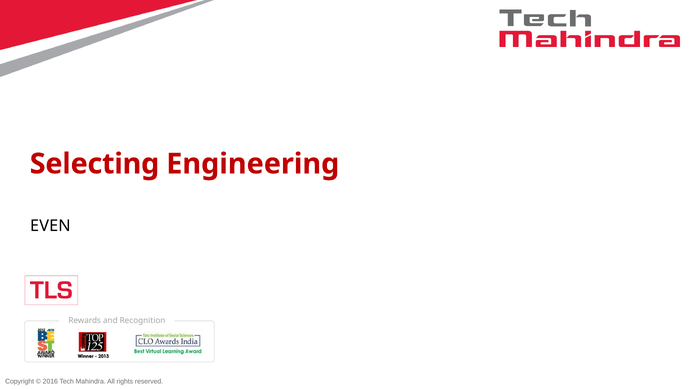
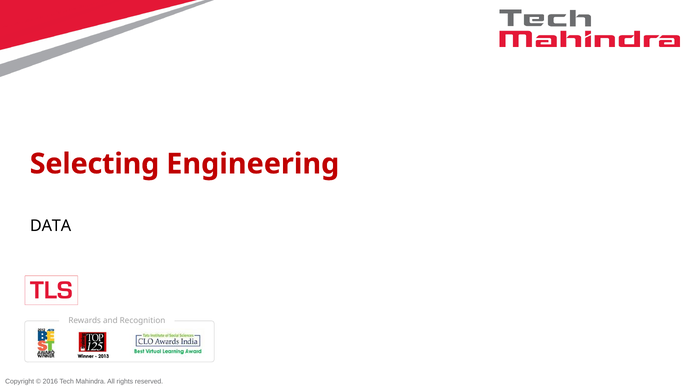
EVEN: EVEN -> DATA (51, 226)
